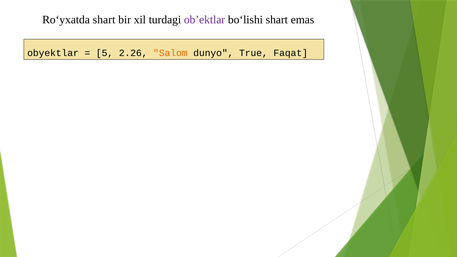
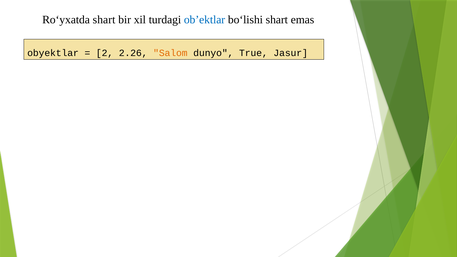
ob’ektlar colour: purple -> blue (205, 20)
5: 5 -> 2 (105, 53)
Faqat: Faqat -> Jasur (291, 53)
